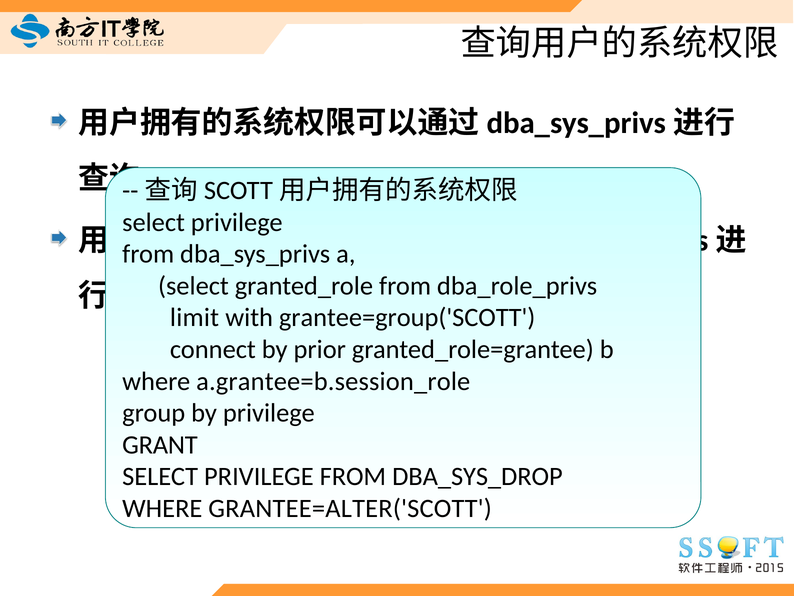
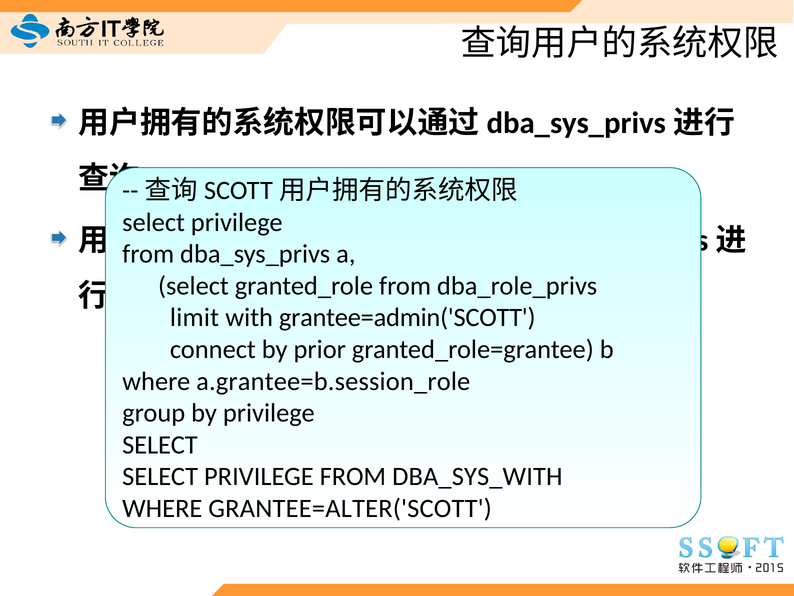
grantee=group('SCOTT: grantee=group('SCOTT -> grantee=admin('SCOTT (407, 317)
GRANT: GRANT -> SELECT (160, 444)
DBA_SYS_DROP: DBA_SYS_DROP -> DBA_SYS_WITH (477, 476)
